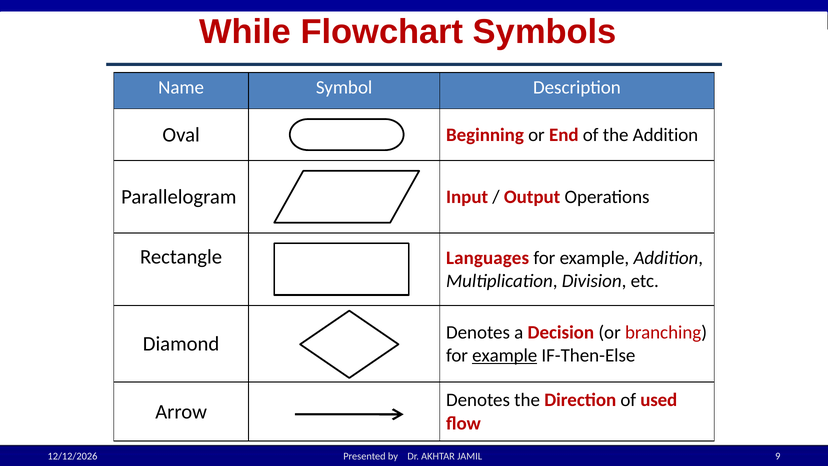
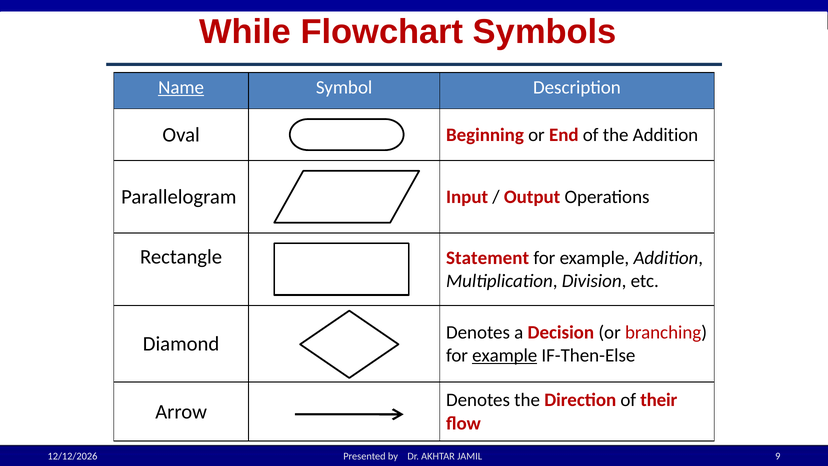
Name underline: none -> present (181, 87)
Languages: Languages -> Statement (488, 258)
used: used -> their (659, 400)
